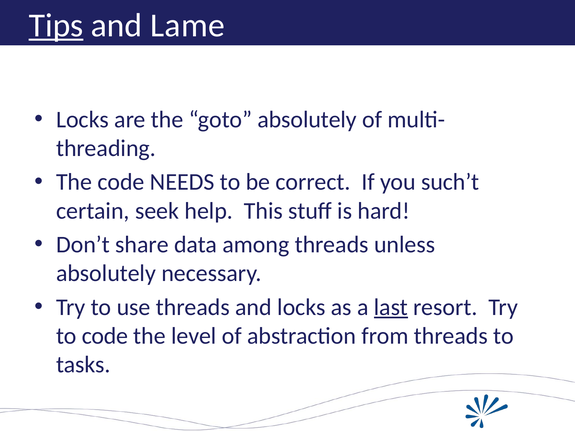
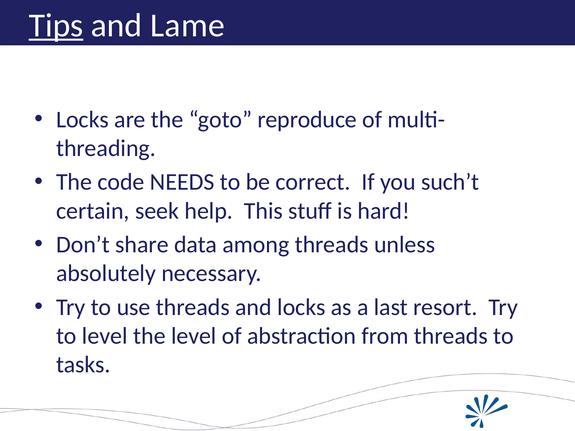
goto absolutely: absolutely -> reproduce (307, 120)
last underline: present -> none (391, 307)
to code: code -> level (105, 336)
